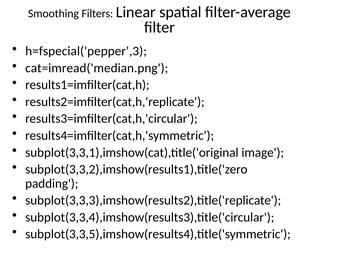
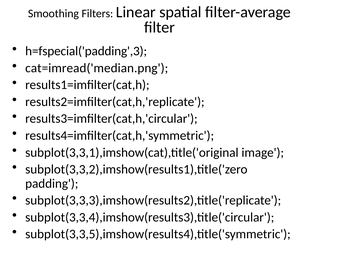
h=fspecial('pepper',3: h=fspecial('pepper',3 -> h=fspecial('padding',3 (86, 51)
